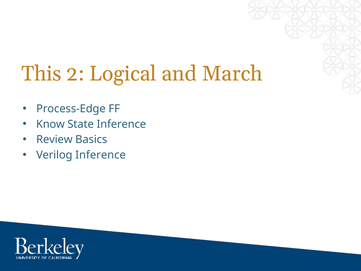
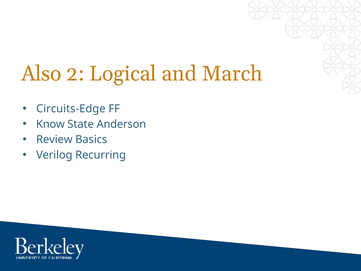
This: This -> Also (41, 74)
Process-Edge: Process-Edge -> Circuits-Edge (71, 109)
State Inference: Inference -> Anderson (121, 124)
Verilog Inference: Inference -> Recurring (101, 155)
